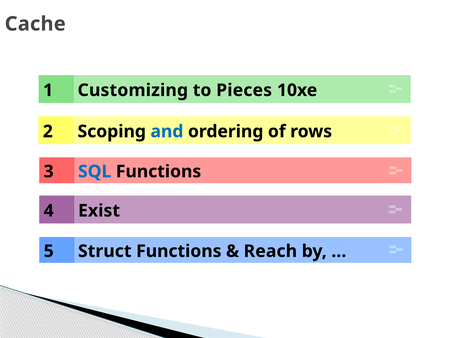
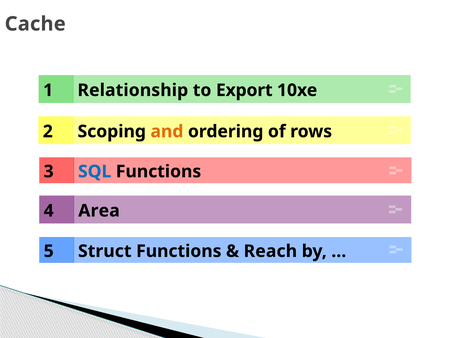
Customizing: Customizing -> Relationship (133, 90)
Pieces: Pieces -> Export (244, 90)
and colour: blue -> orange (167, 132)
Exist: Exist -> Area (99, 211)
